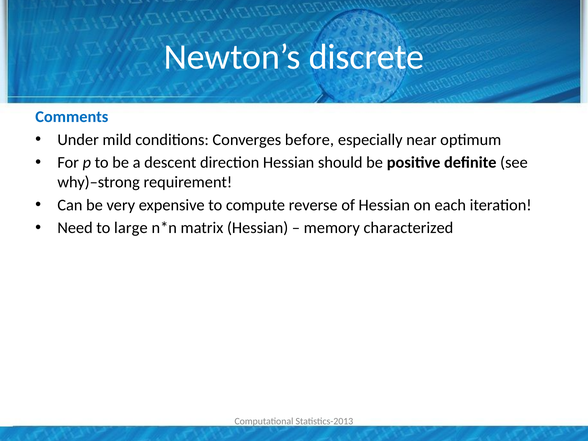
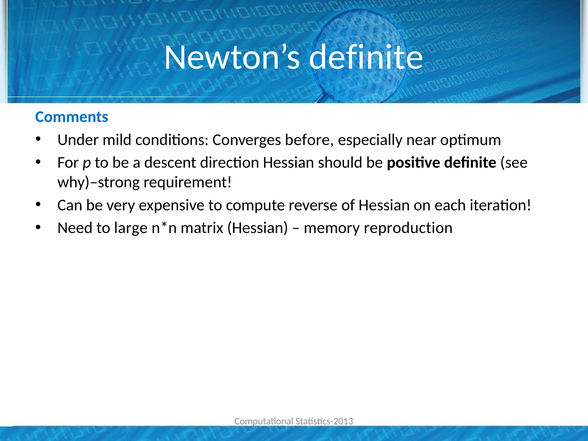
Newton’s discrete: discrete -> definite (366, 57)
characterized: characterized -> reproduction (408, 228)
